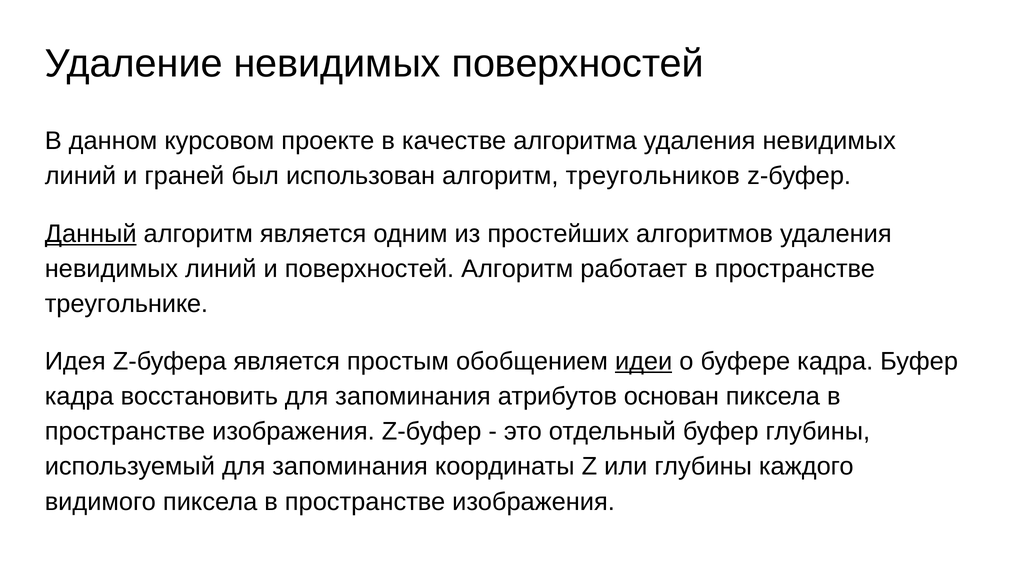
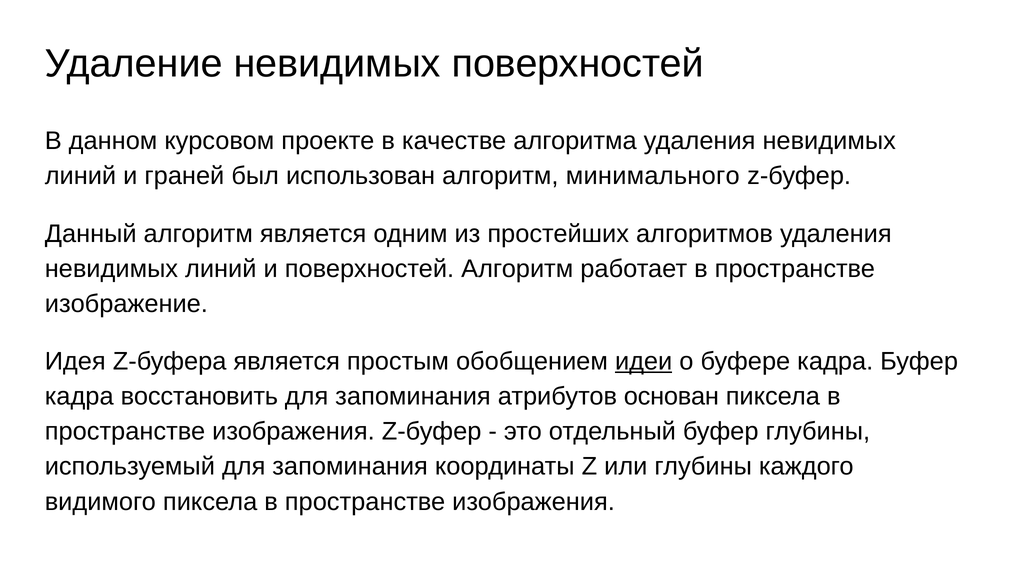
треугольников: треугольников -> минимального (653, 176)
Данный underline: present -> none (91, 234)
треугольнике: треугольнике -> изображение (126, 304)
